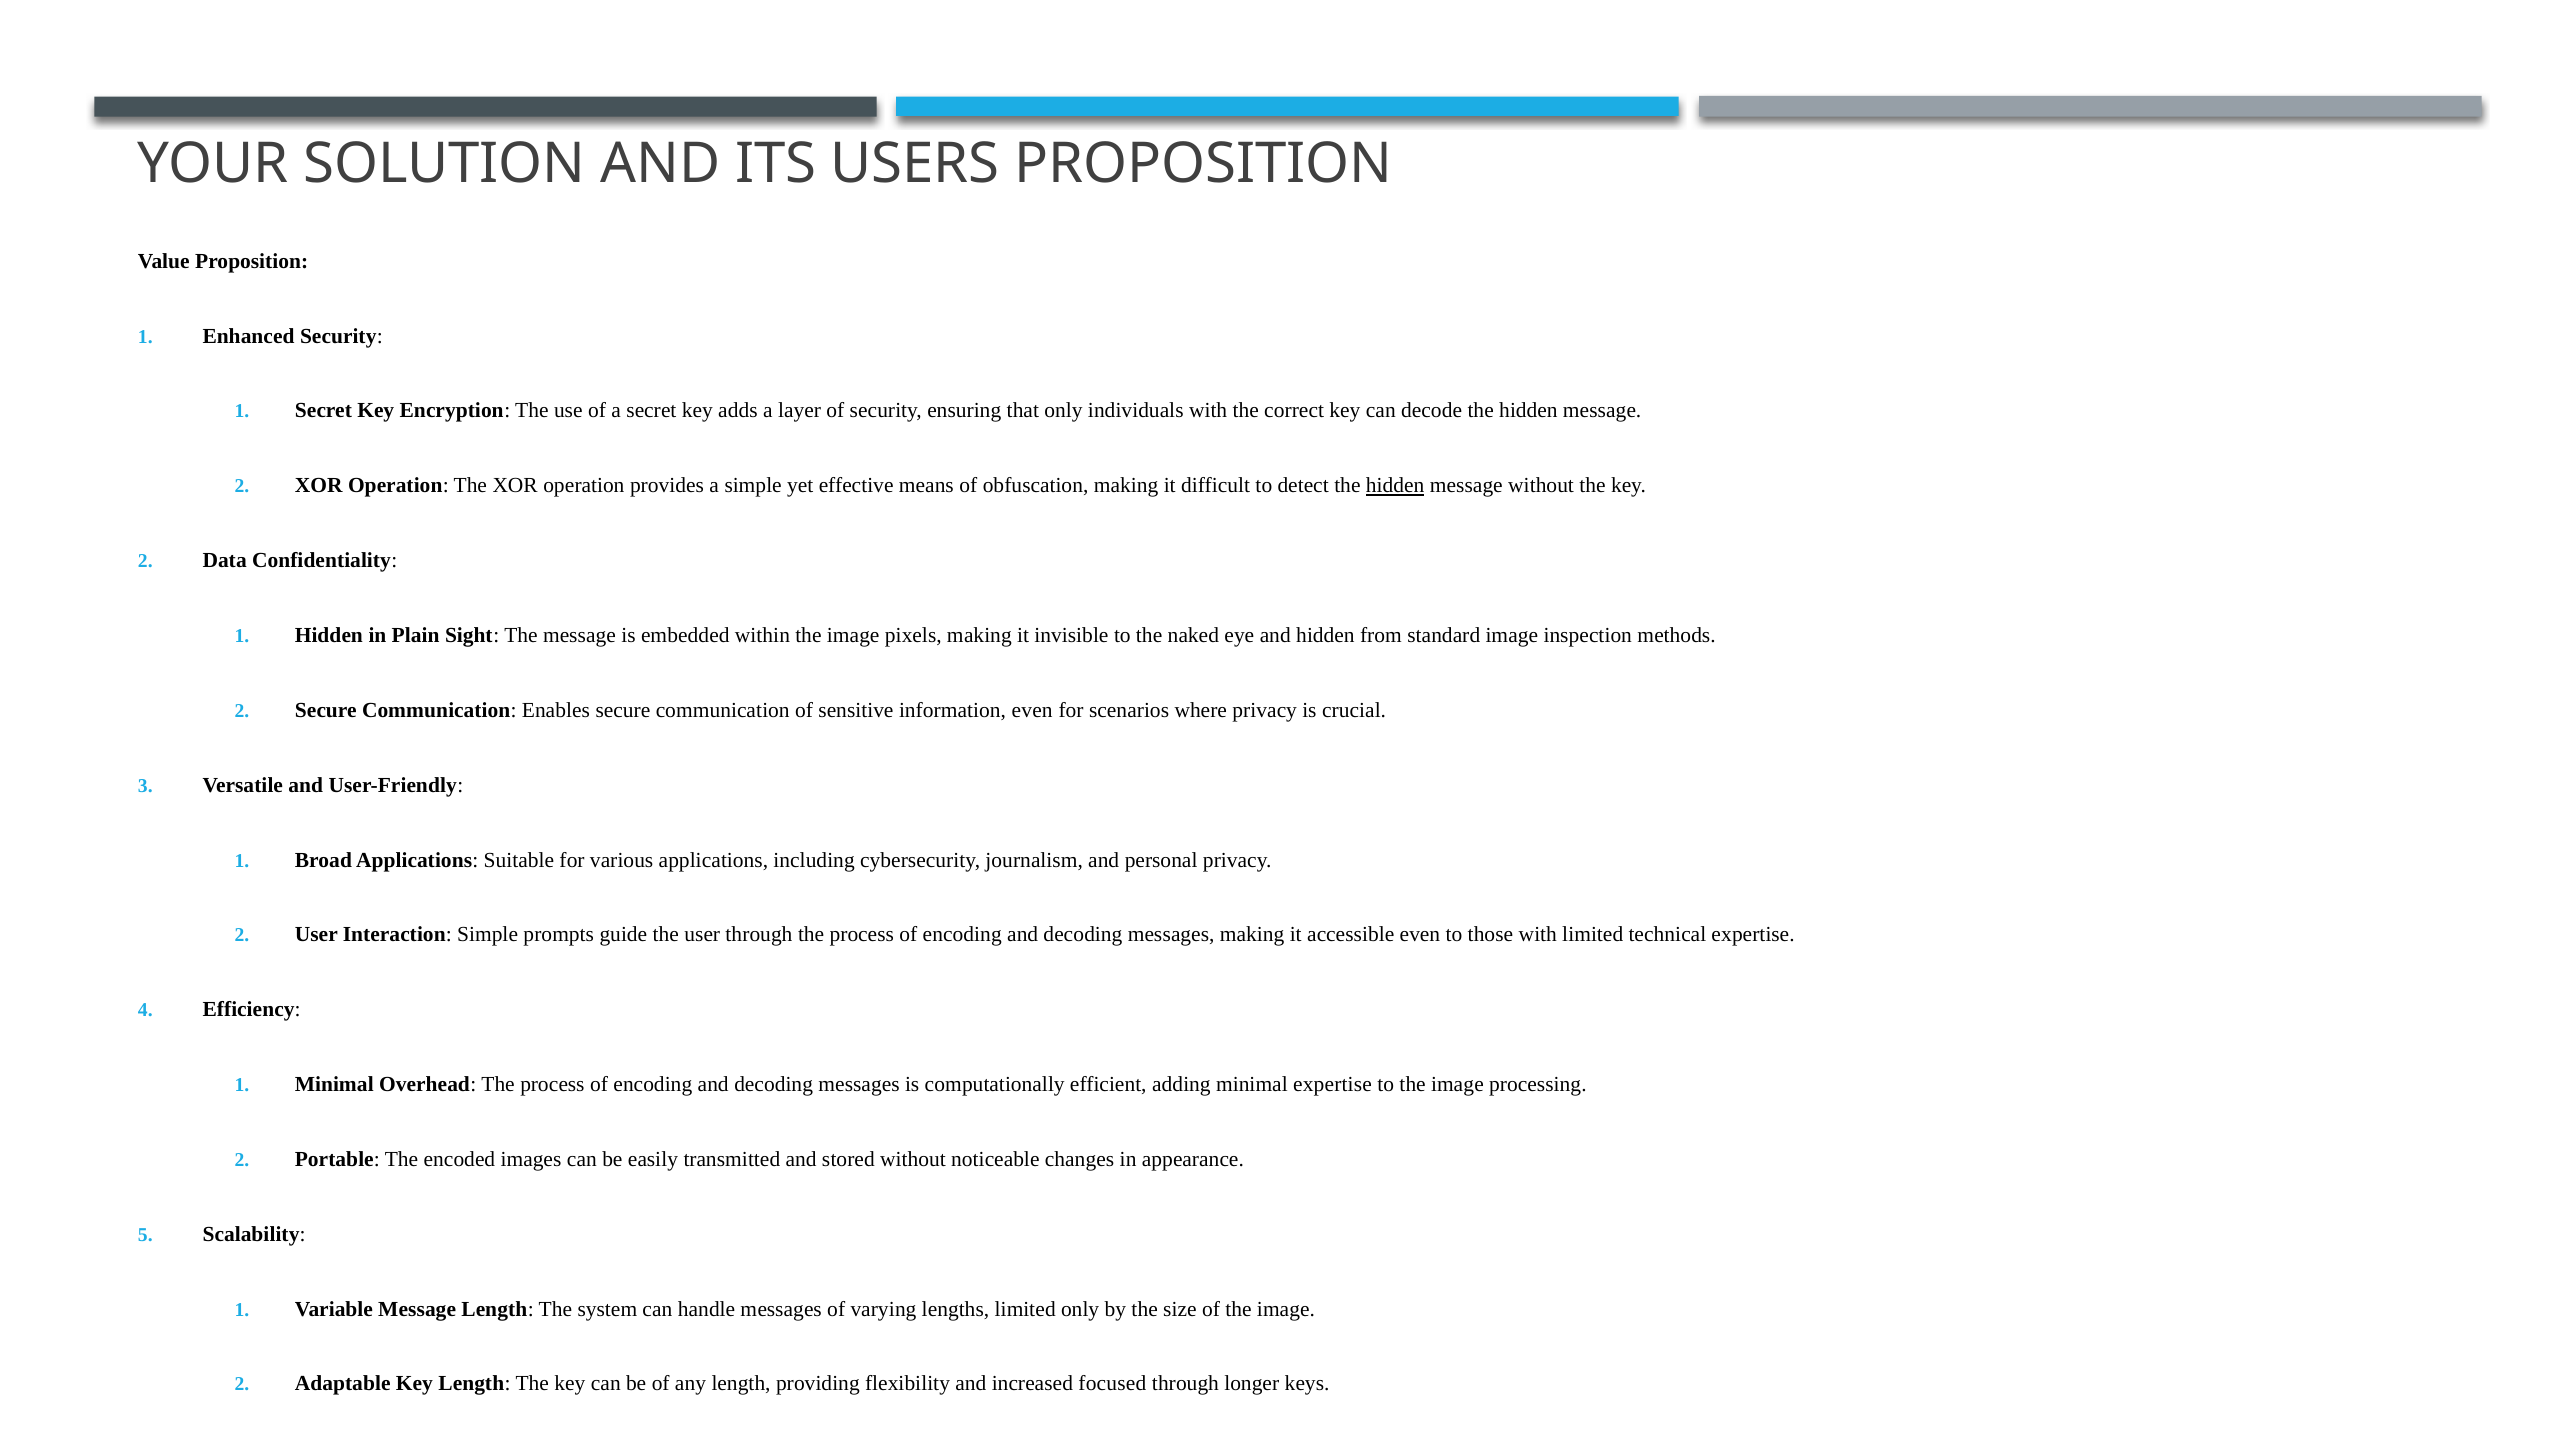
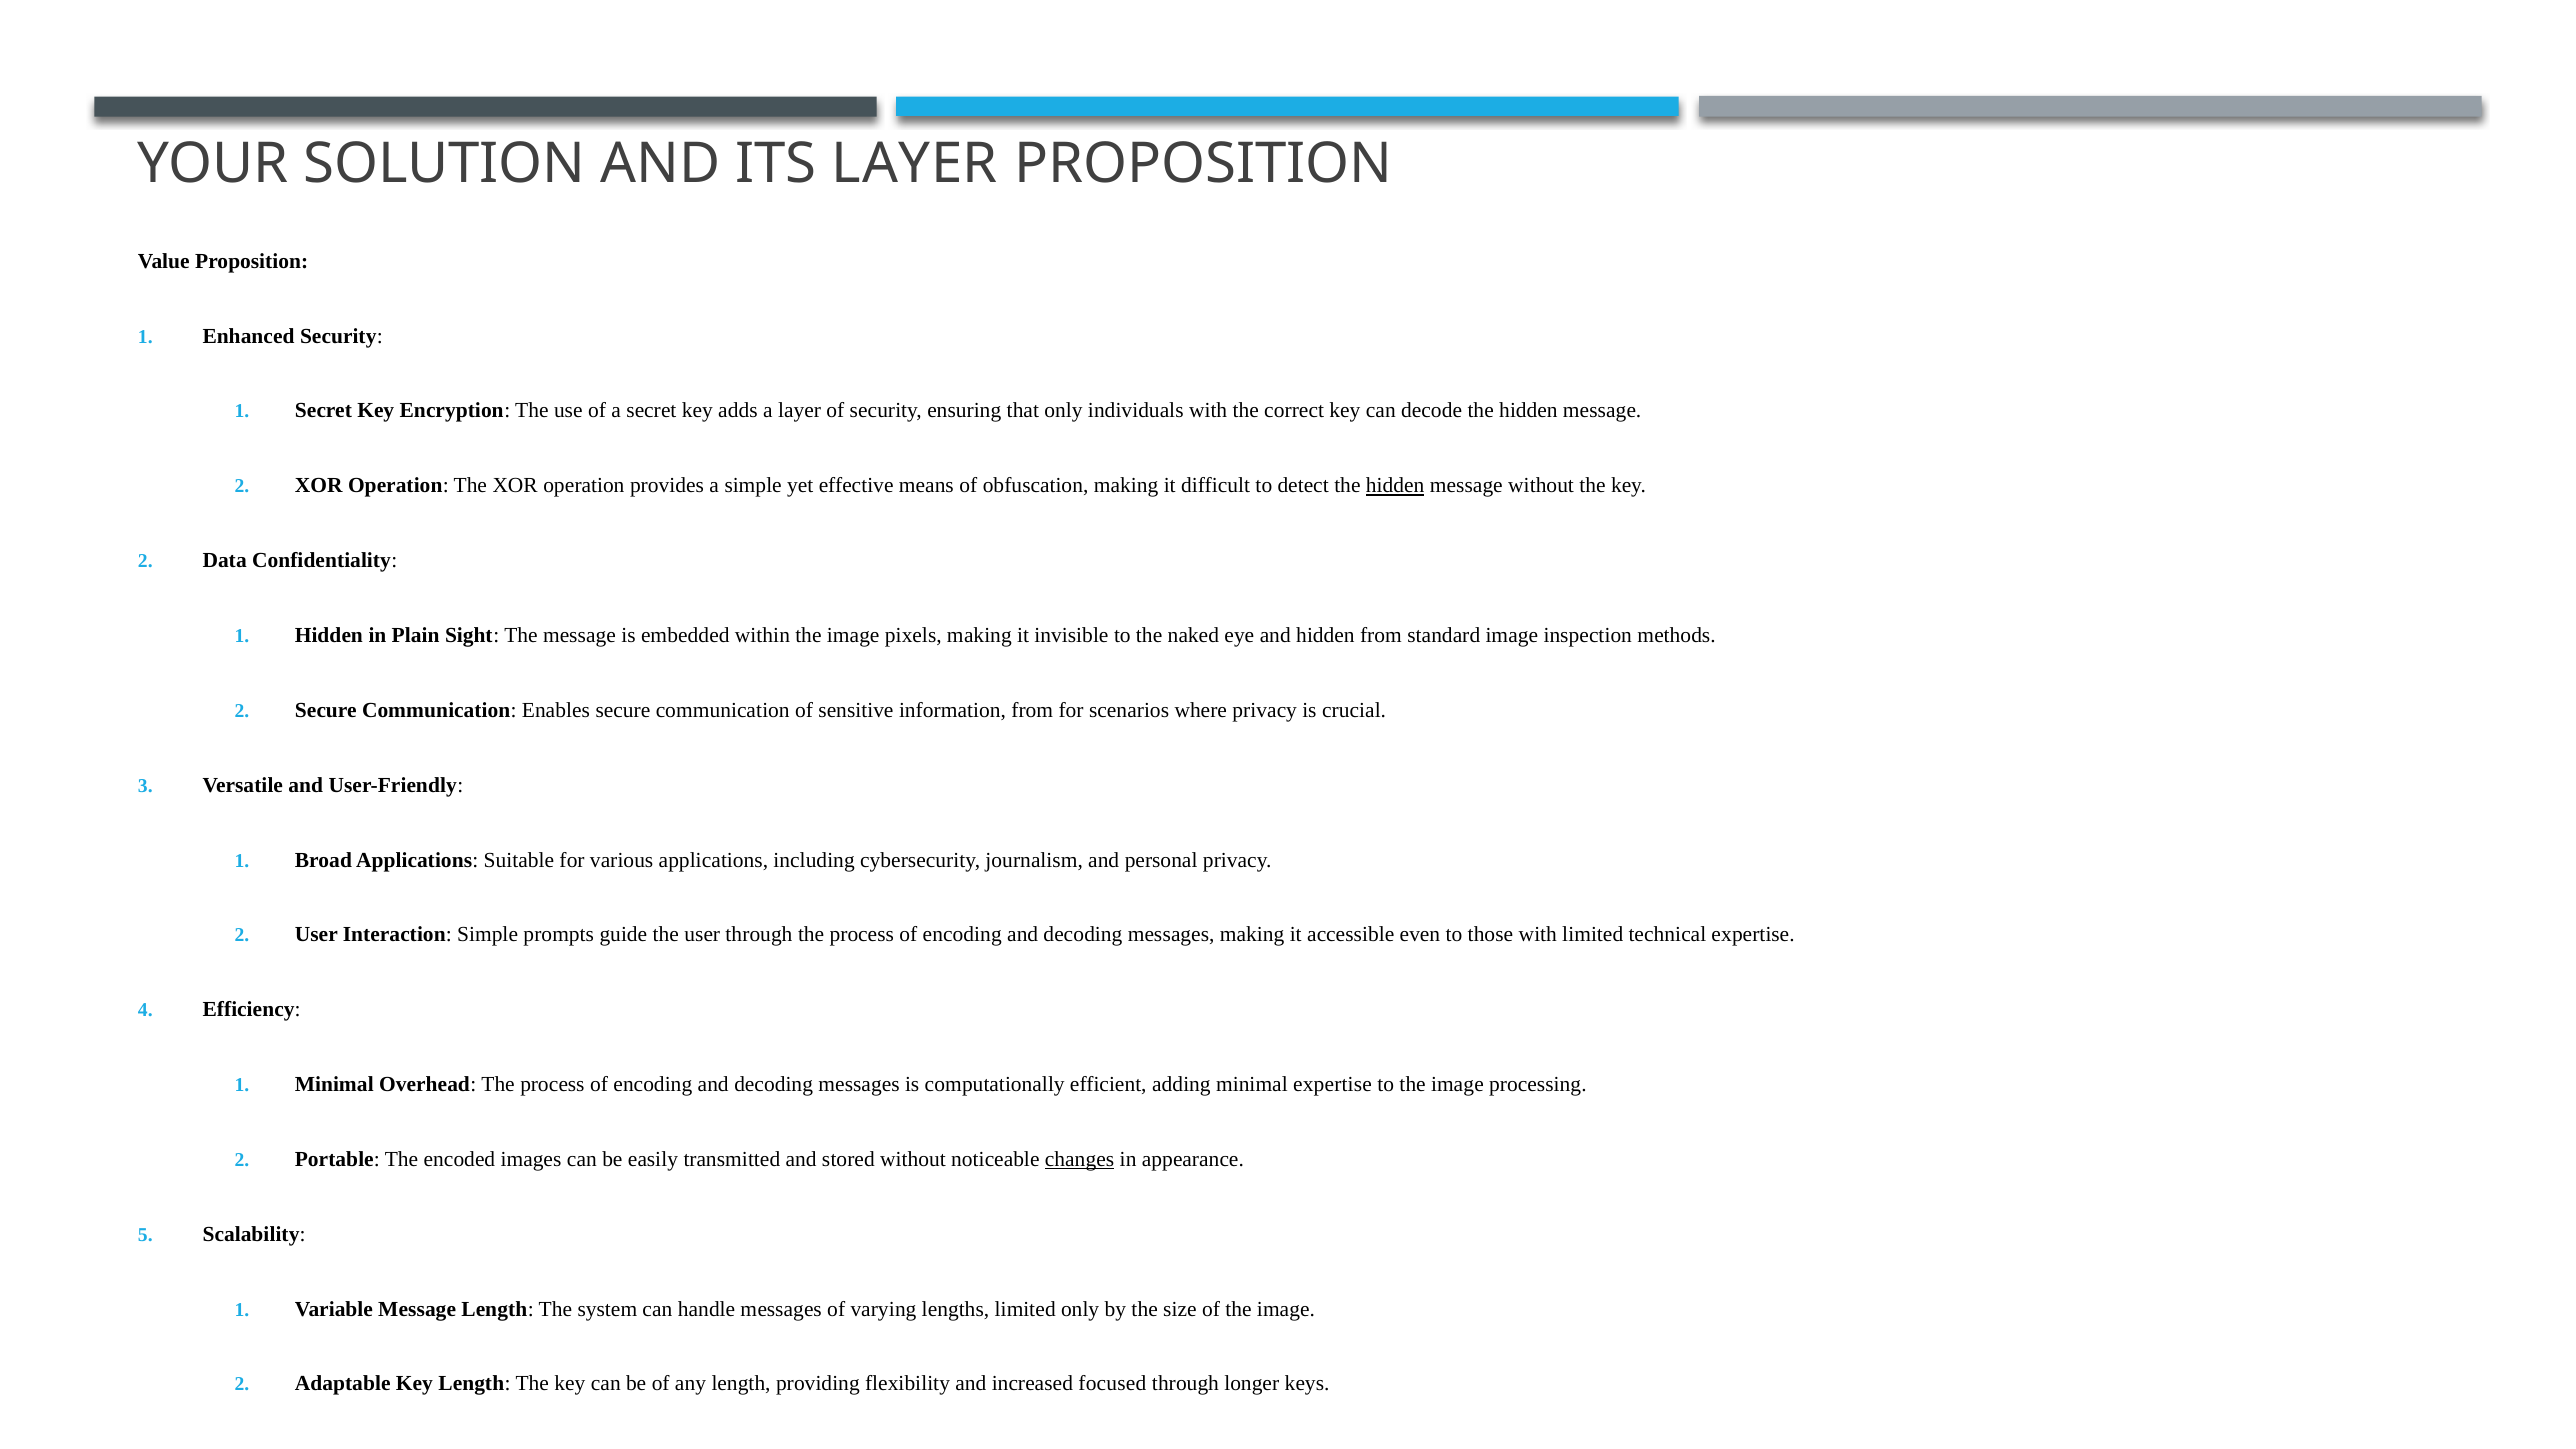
ITS USERS: USERS -> LAYER (915, 164)
information even: even -> from (1032, 710)
changes underline: none -> present (1080, 1159)
